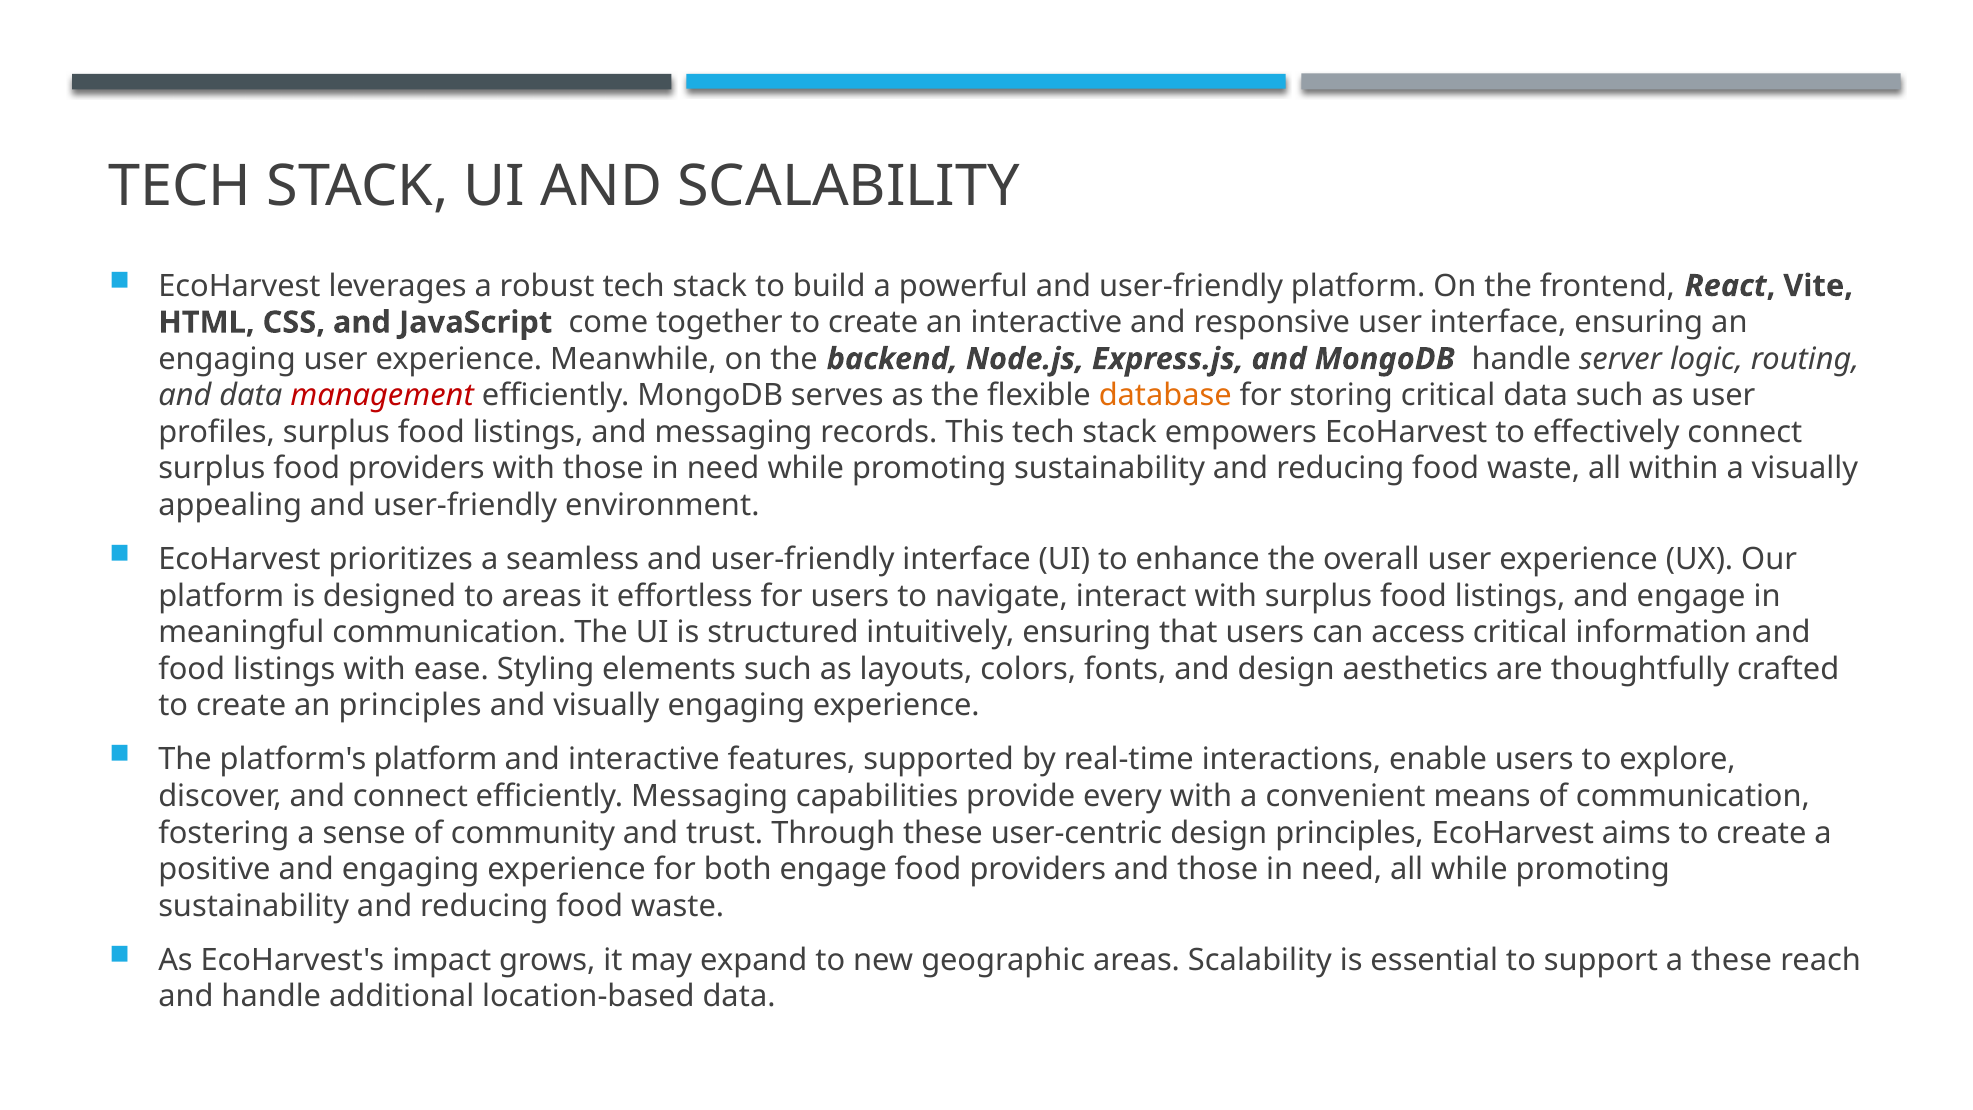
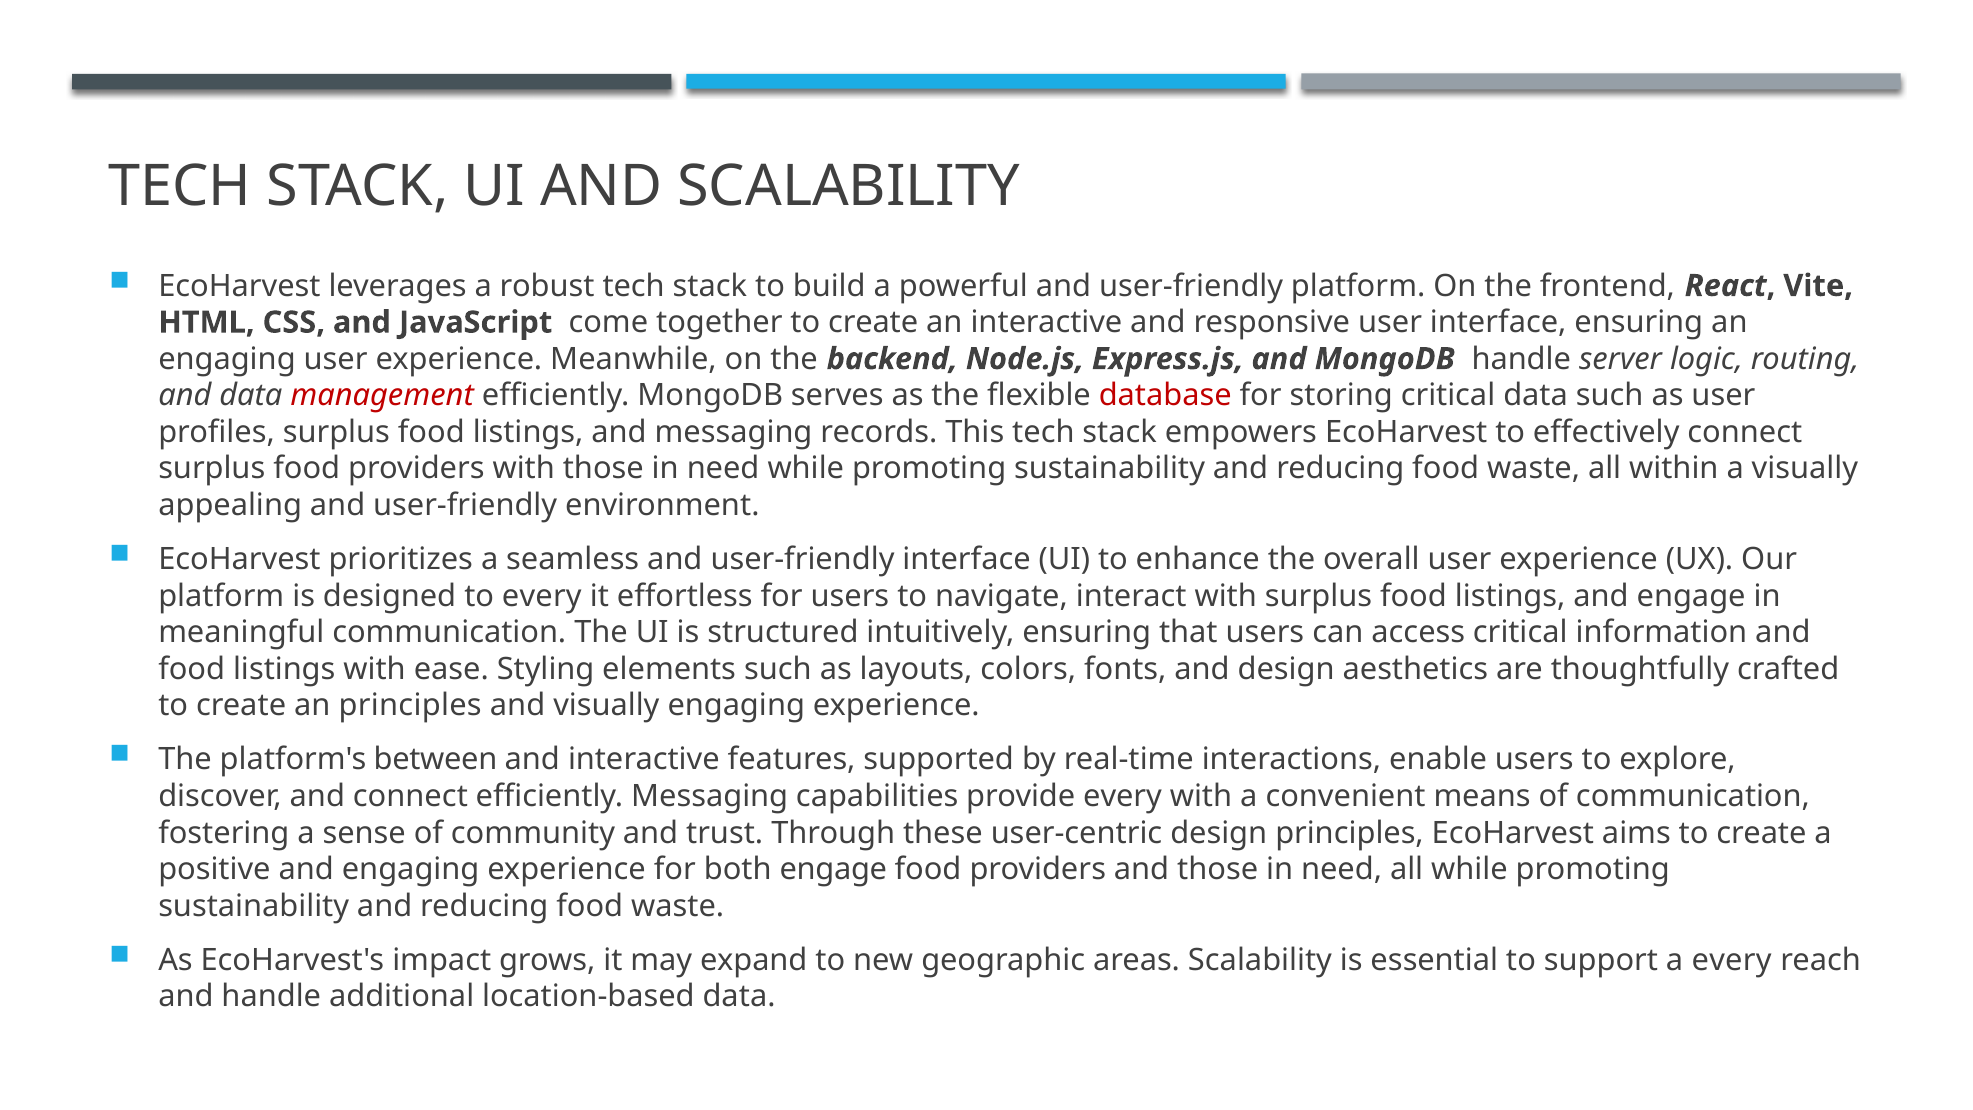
database colour: orange -> red (1165, 396)
to areas: areas -> every (542, 596)
platform's platform: platform -> between (436, 760)
a these: these -> every (1732, 960)
